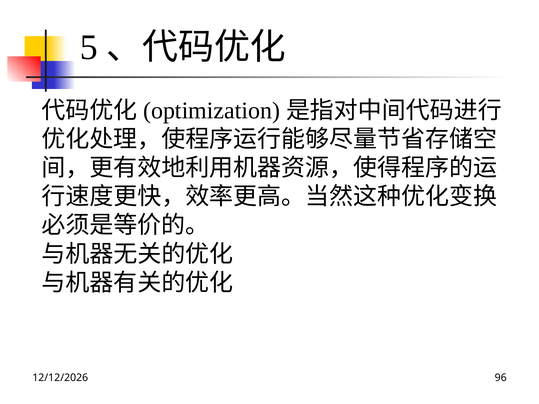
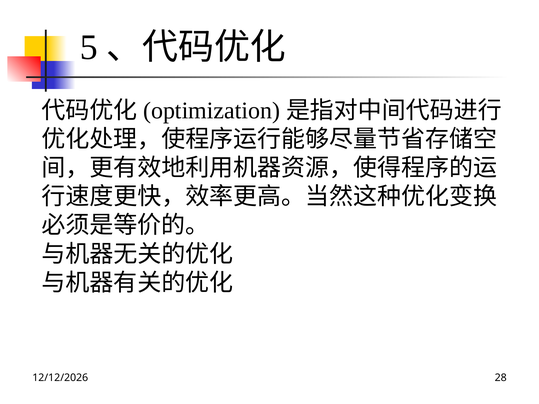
96: 96 -> 28 (501, 378)
